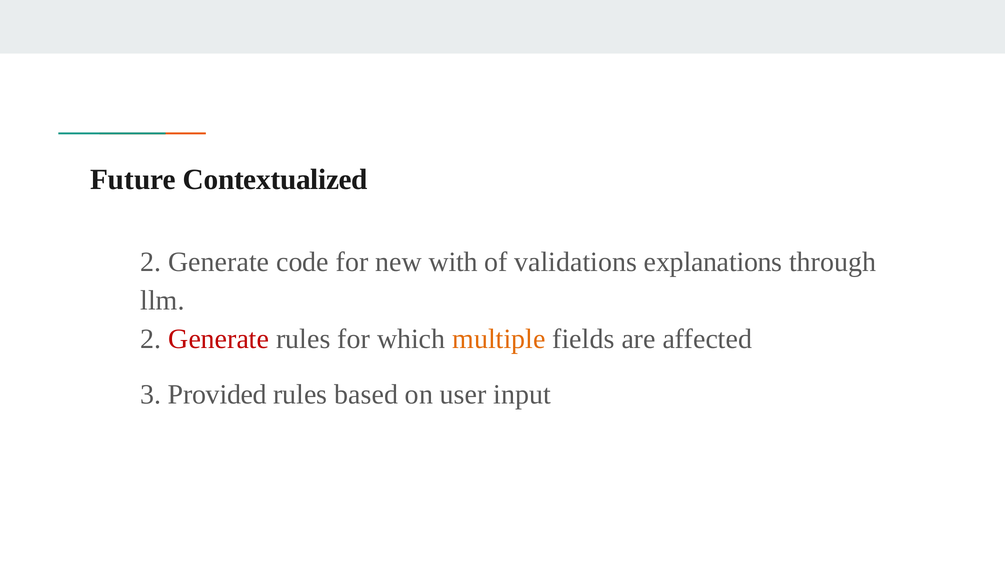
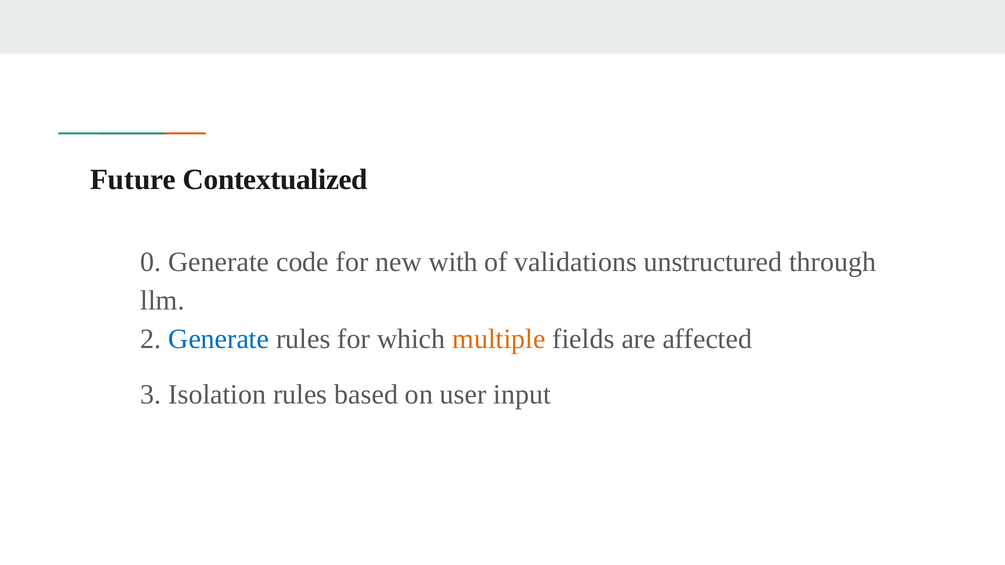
2: 2 -> 0 (151, 262)
explanations: explanations -> unstructured (713, 262)
Generate colour: red -> blue (219, 339)
Provided: Provided -> Isolation (217, 395)
